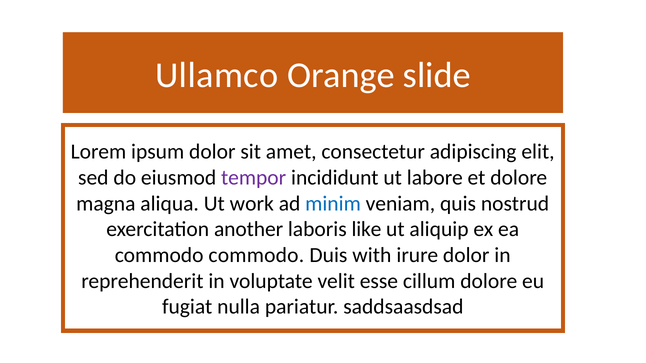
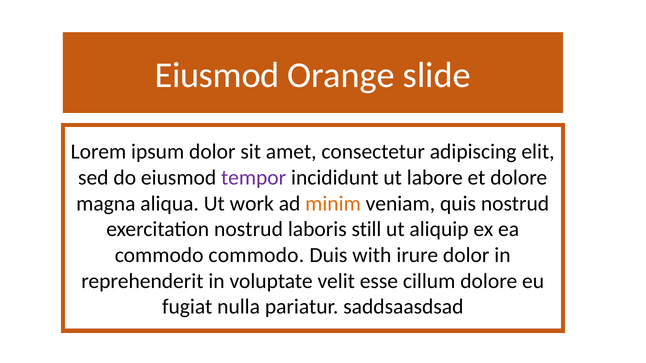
Ullamco: Ullamco -> Eiusmod (217, 75)
minim colour: blue -> orange (333, 204)
exercitation another: another -> nostrud (248, 230)
like: like -> still (366, 230)
